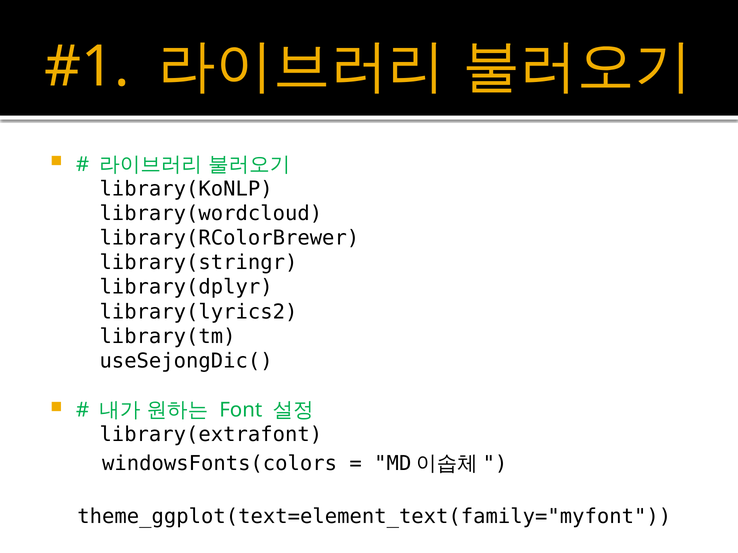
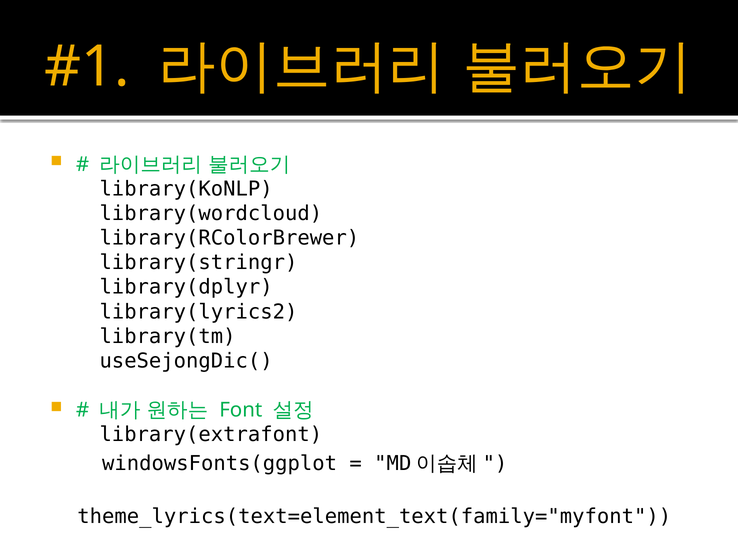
windowsFonts(colors: windowsFonts(colors -> windowsFonts(ggplot (220, 464)
theme_ggplot(text=element_text(family="myfont: theme_ggplot(text=element_text(family="myfont -> theme_lyrics(text=element_text(family="myfont (374, 517)
